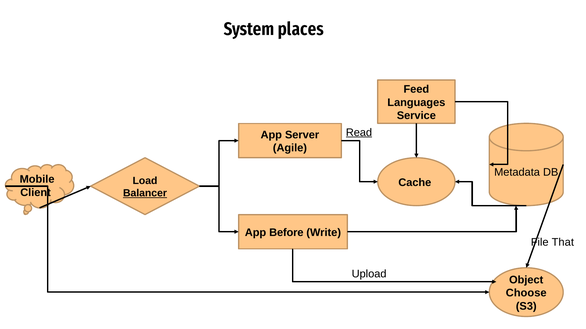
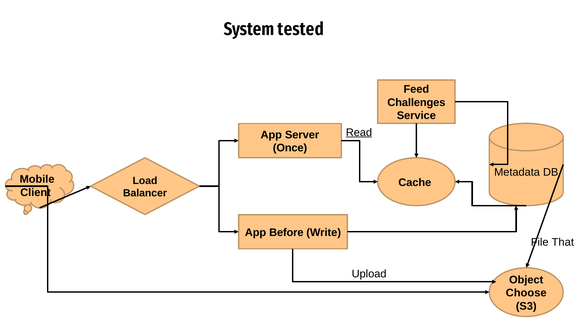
places: places -> tested (301, 29)
Languages: Languages -> Challenges (416, 103)
Agile: Agile -> Once (290, 148)
Balancer underline: present -> none (145, 193)
